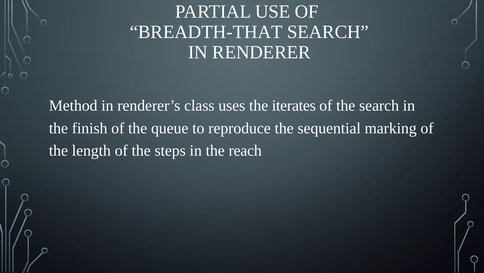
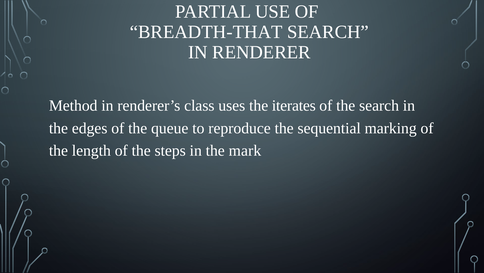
finish: finish -> edges (90, 128)
reach: reach -> mark (245, 150)
